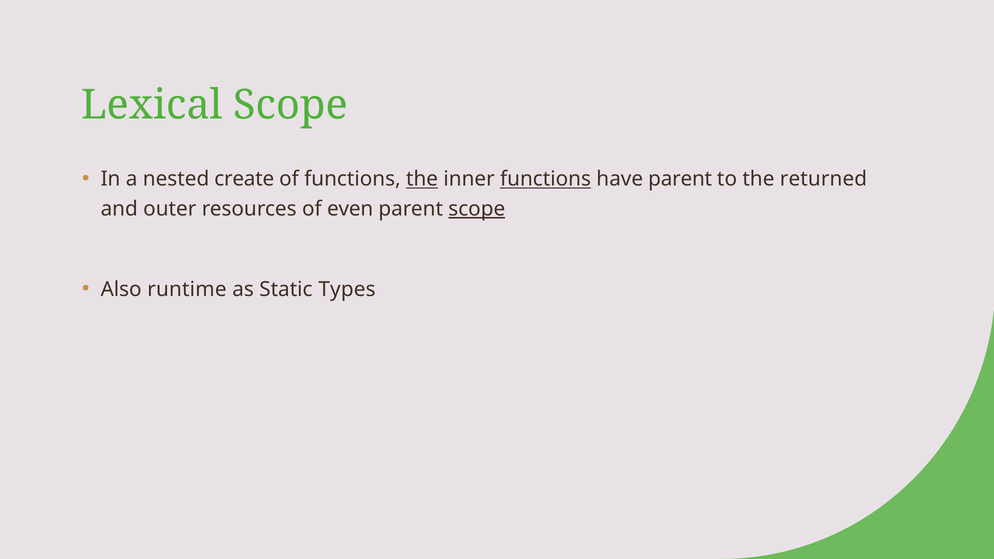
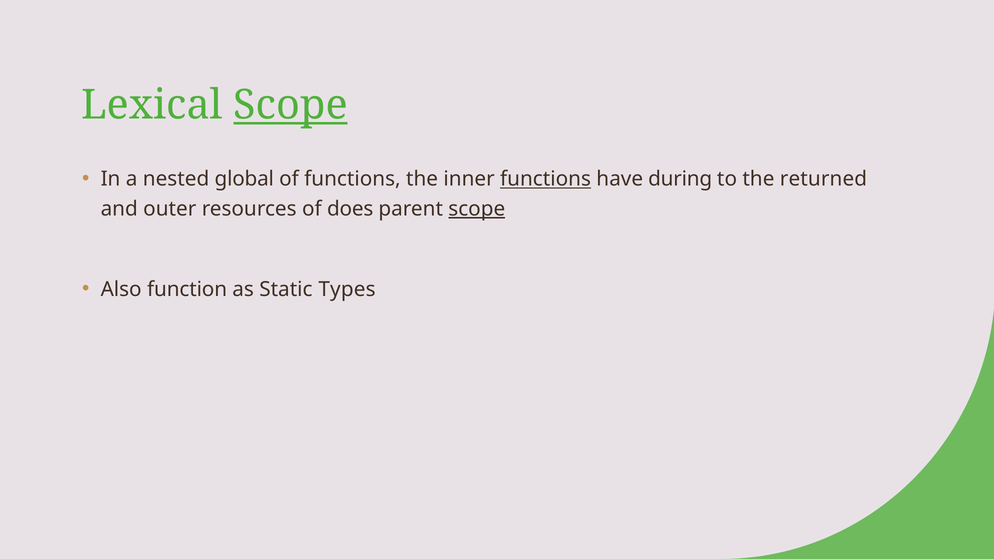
Scope underline: none -> present (291, 105)
create: create -> global (244, 179)
the underline: present -> none (422, 179)
have parent: parent -> during (680, 179)
even: even -> does (350, 209)
runtime: runtime -> function (187, 289)
